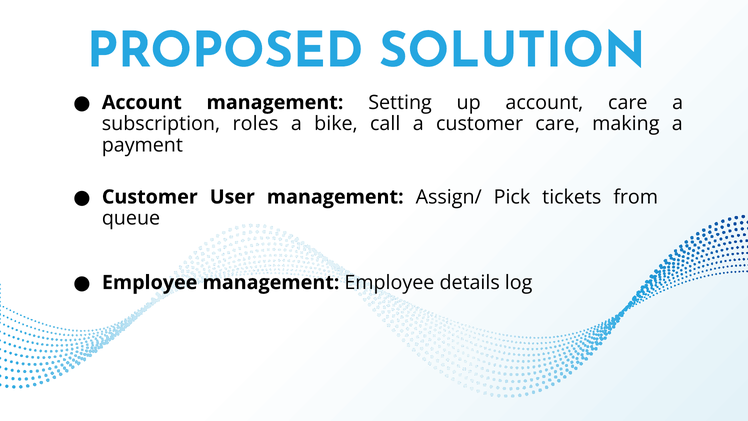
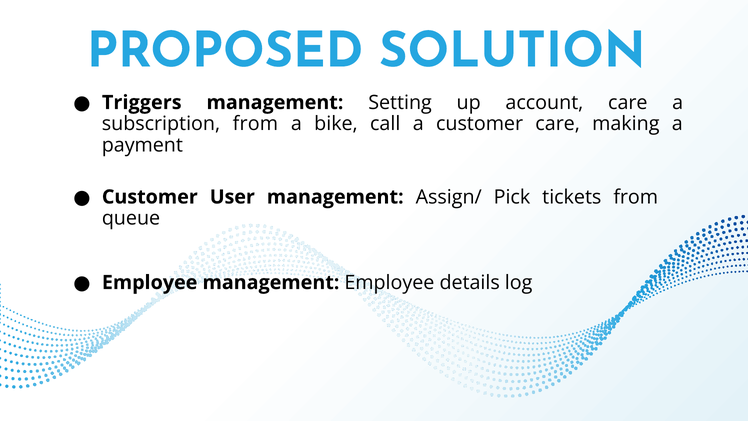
Account: Account -> Triggers (142, 102)
subscription roles: roles -> from (255, 124)
